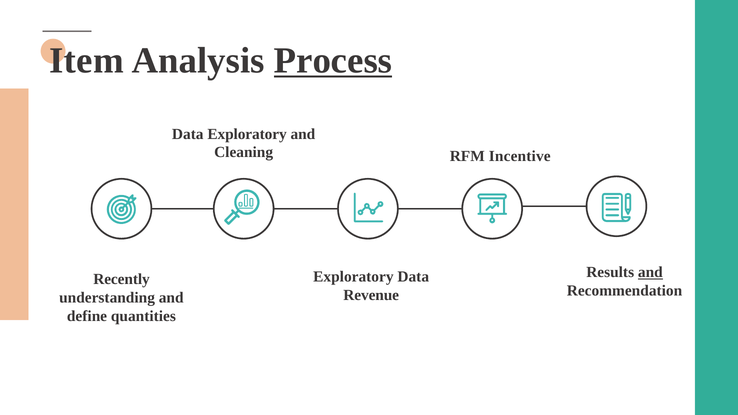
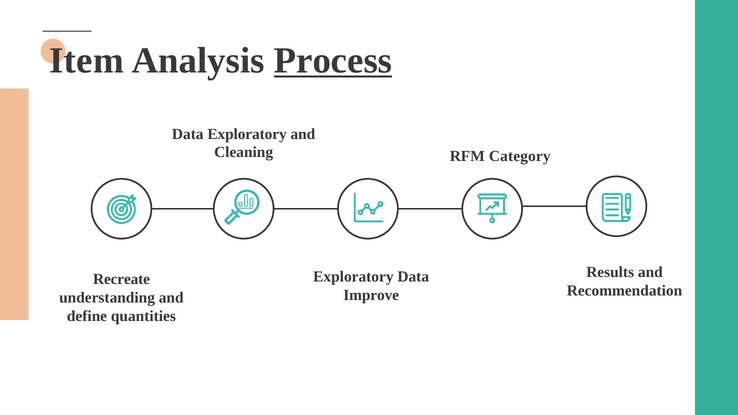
Incentive: Incentive -> Category (520, 156)
and underline: present -> none (650, 272)
Recently: Recently -> Recreate (122, 279)
Revenue: Revenue -> Improve (371, 295)
